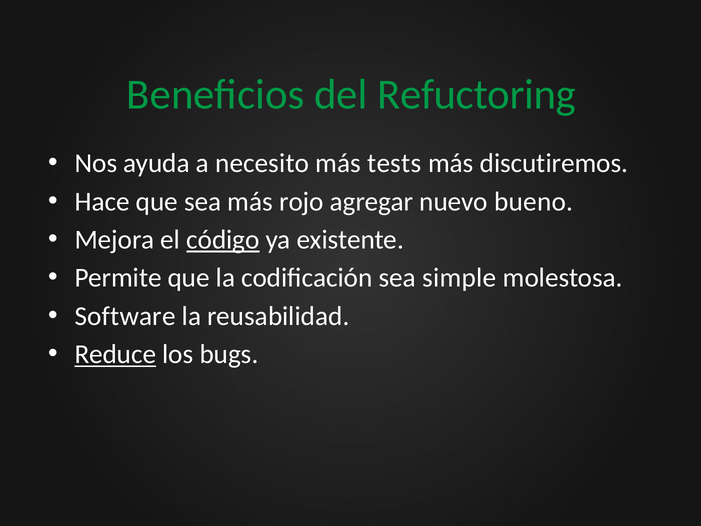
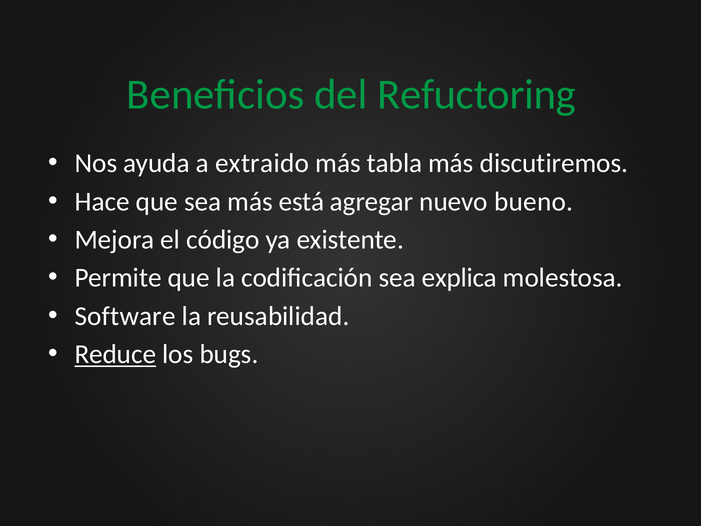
necesito: necesito -> extraido (262, 163)
tests: tests -> tabla (395, 163)
rojo: rojo -> está (302, 201)
código underline: present -> none (223, 240)
simple: simple -> explica (459, 278)
